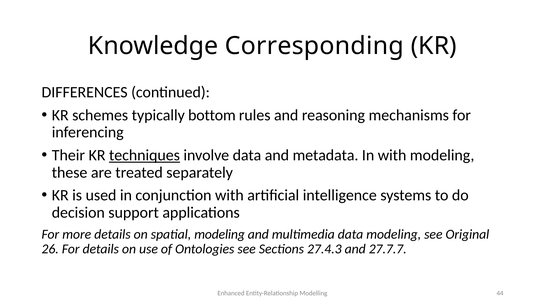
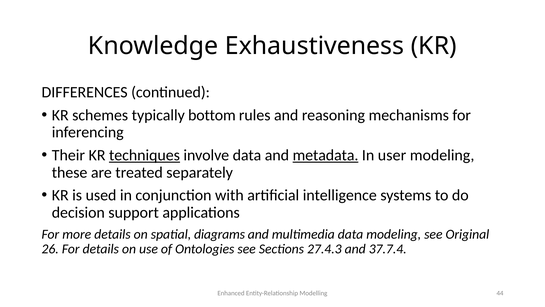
Corresponding: Corresponding -> Exhaustiveness (315, 46)
metadata underline: none -> present (326, 155)
In with: with -> user (392, 155)
spatial modeling: modeling -> diagrams (220, 234)
27.7.7: 27.7.7 -> 37.7.4 (388, 249)
